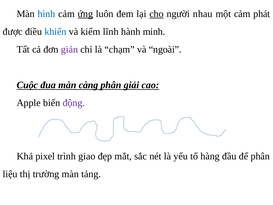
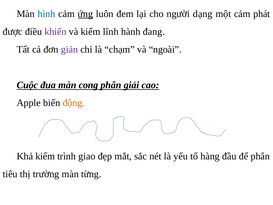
cho underline: present -> none (157, 14)
nhau: nhau -> dạng (203, 14)
khiển colour: blue -> purple (55, 32)
minh: minh -> đang (154, 32)
càng: càng -> cong (88, 85)
động colour: purple -> orange (74, 103)
Khả pixel: pixel -> kiểm (45, 156)
liệu: liệu -> tiêu (10, 174)
tảng: tảng -> từng (91, 174)
